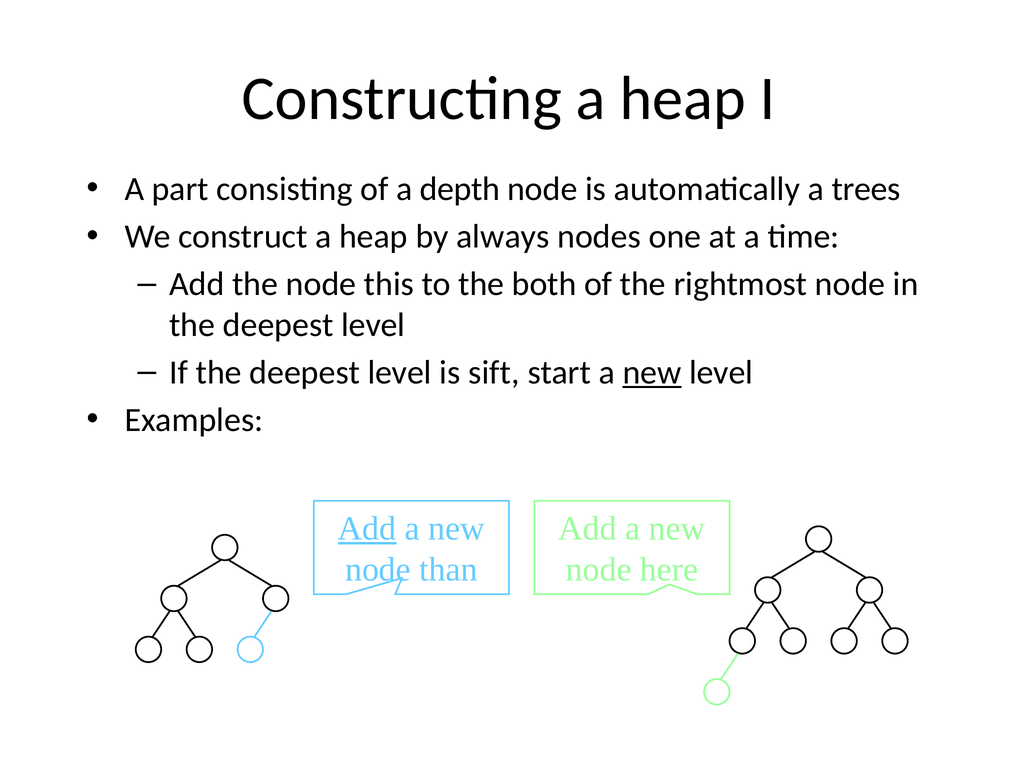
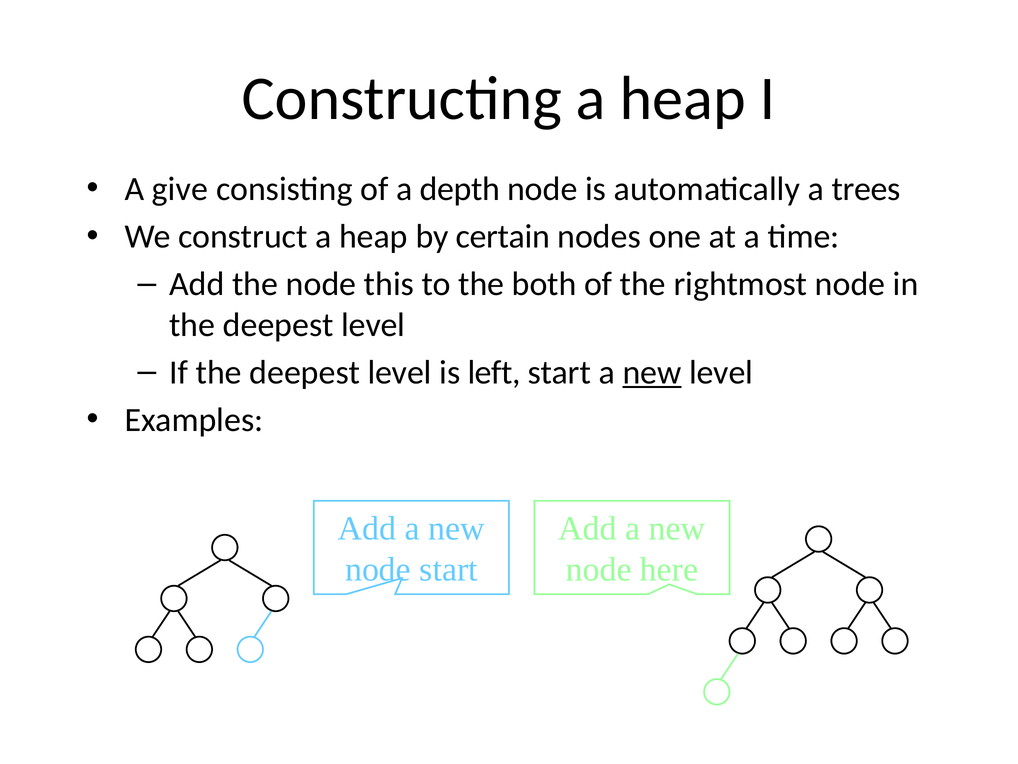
part: part -> give (180, 189)
always: always -> certain (503, 237)
sift: sift -> left (494, 372)
Add underline: present -> none (367, 528)
node than: than -> start (449, 569)
